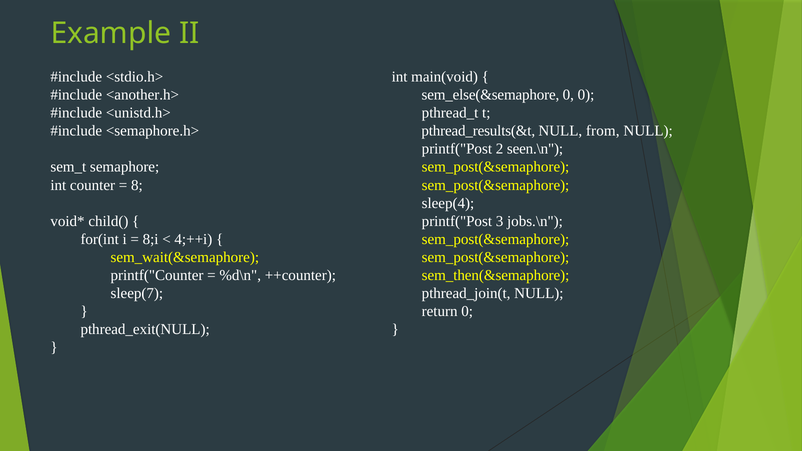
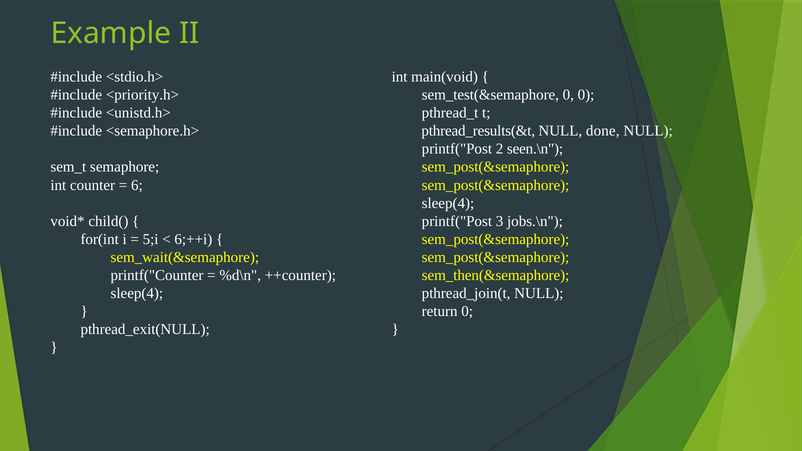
<another.h>: <another.h> -> <priority.h> (142, 95)
sem_else(&semaphore: sem_else(&semaphore -> sem_test(&semaphore (490, 95)
from: from -> done (603, 131)
8: 8 -> 6 (137, 185)
8;i: 8;i -> 5;i (151, 239)
4;++i: 4;++i -> 6;++i (193, 239)
sleep(7: sleep(7 -> sleep(4 (137, 293)
